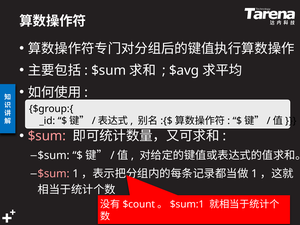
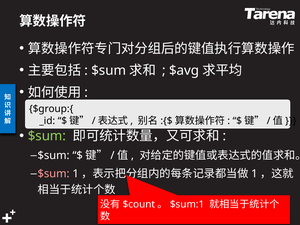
$sum colour: pink -> light green (47, 136)
